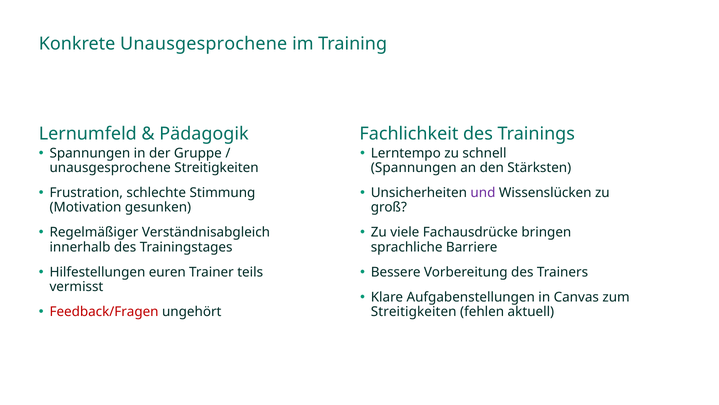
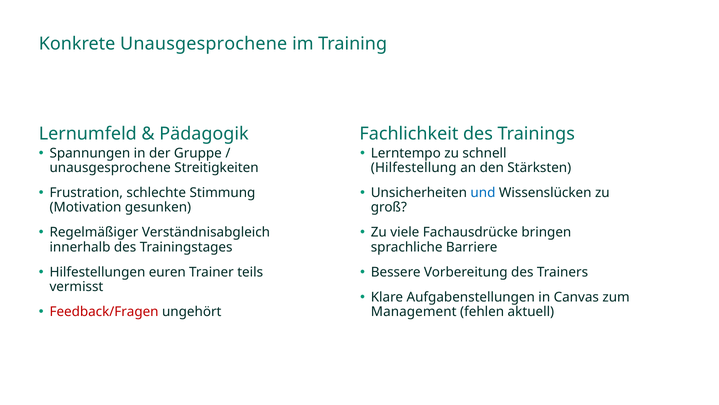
Spannungen: Spannungen -> Hilfestellung (414, 168)
und colour: purple -> blue (483, 193)
Streitigkeiten: Streitigkeiten -> Management (414, 311)
